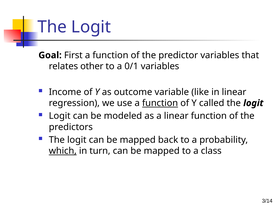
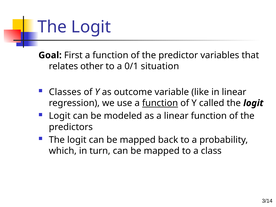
0/1 variables: variables -> situation (160, 66)
Income: Income -> Classes (65, 92)
which underline: present -> none (63, 151)
